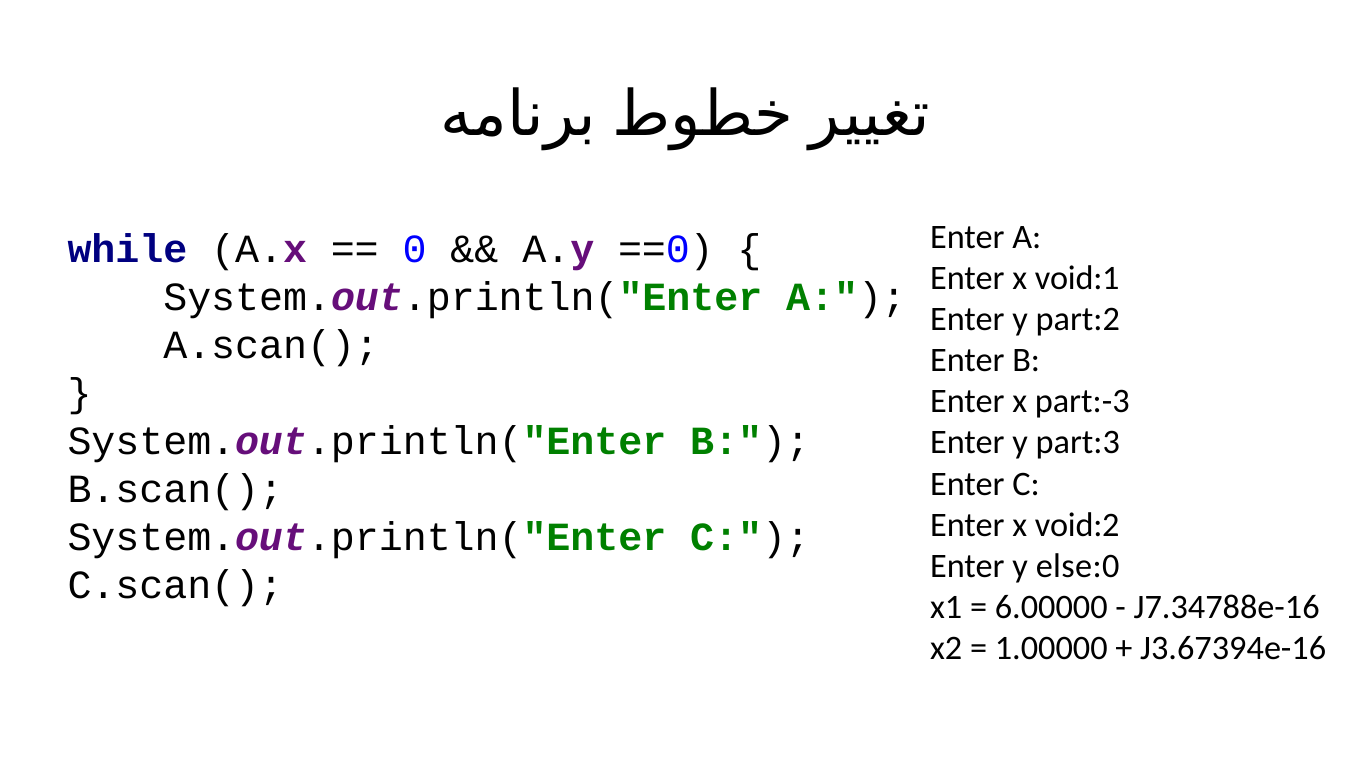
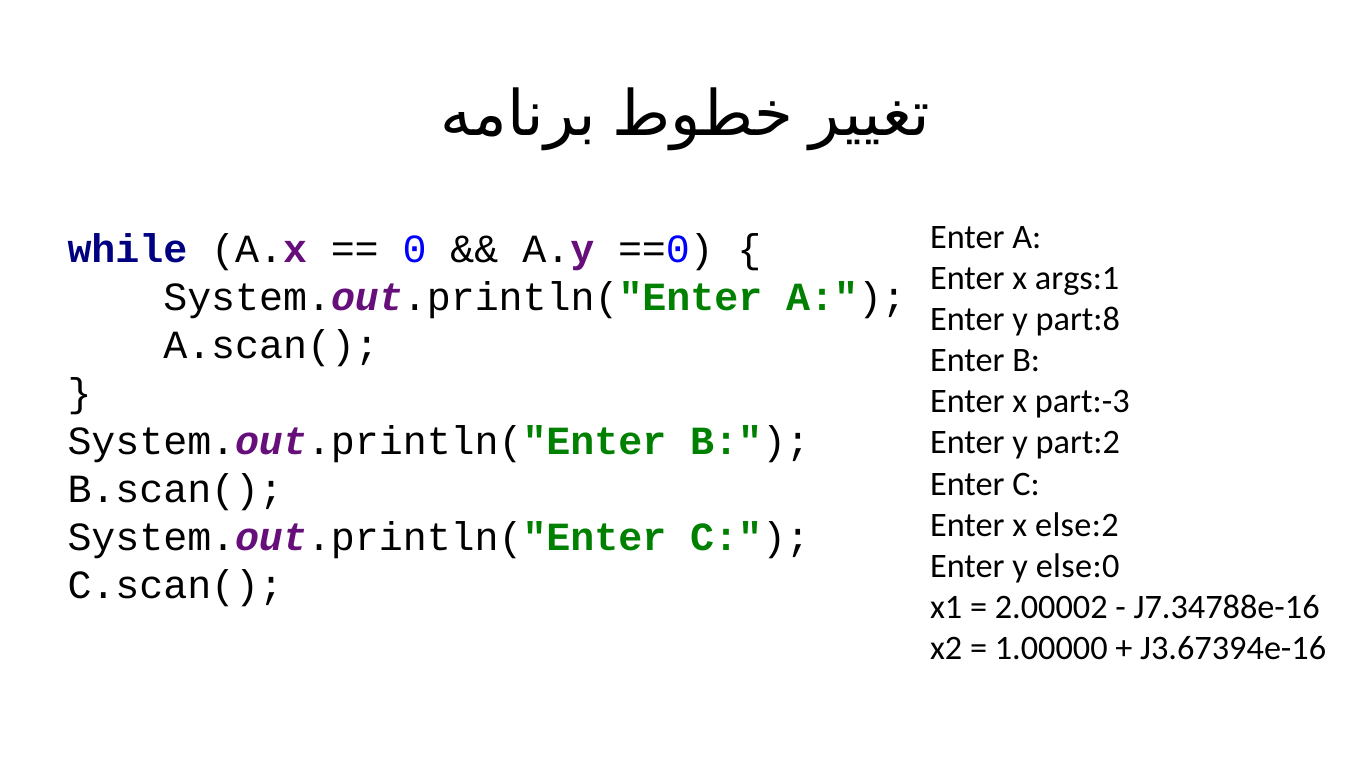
void:1: void:1 -> args:1 (1077, 278)
part:2: part:2 -> part:8 (1078, 319)
part:3: part:3 -> part:2 (1078, 443)
void:2: void:2 -> else:2 (1077, 525)
6.00000: 6.00000 -> 2.00002 (1051, 607)
